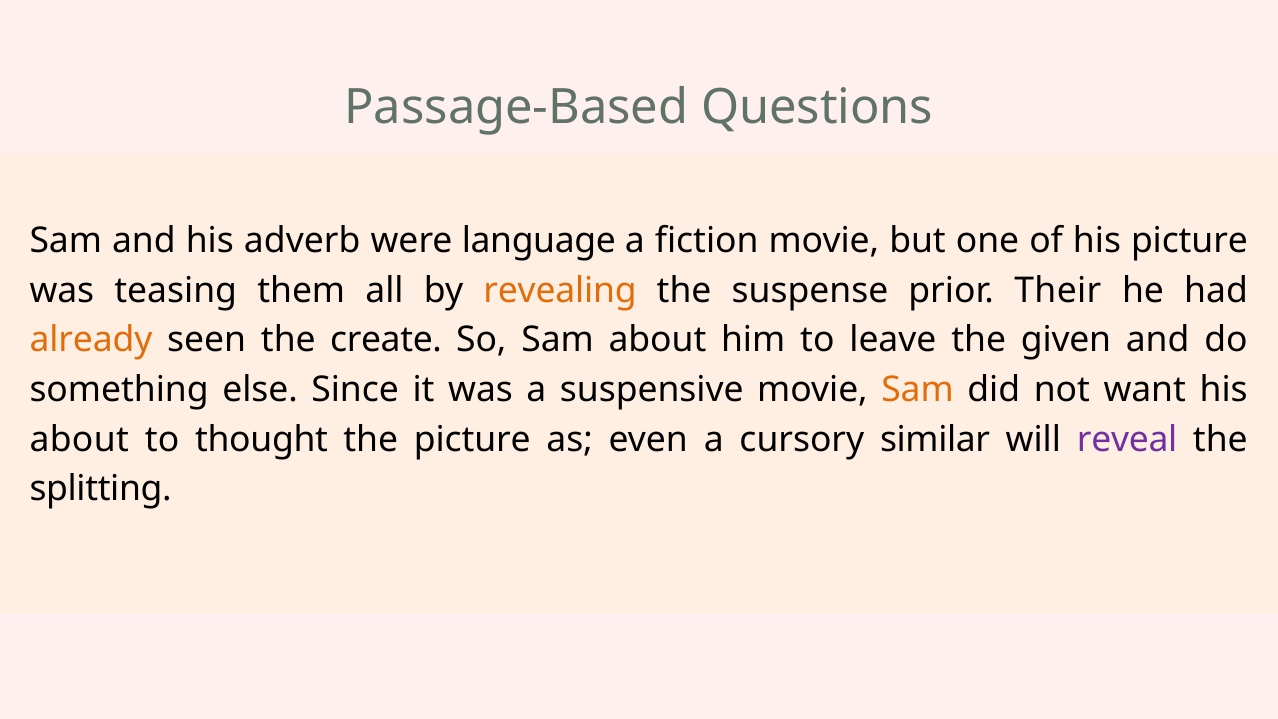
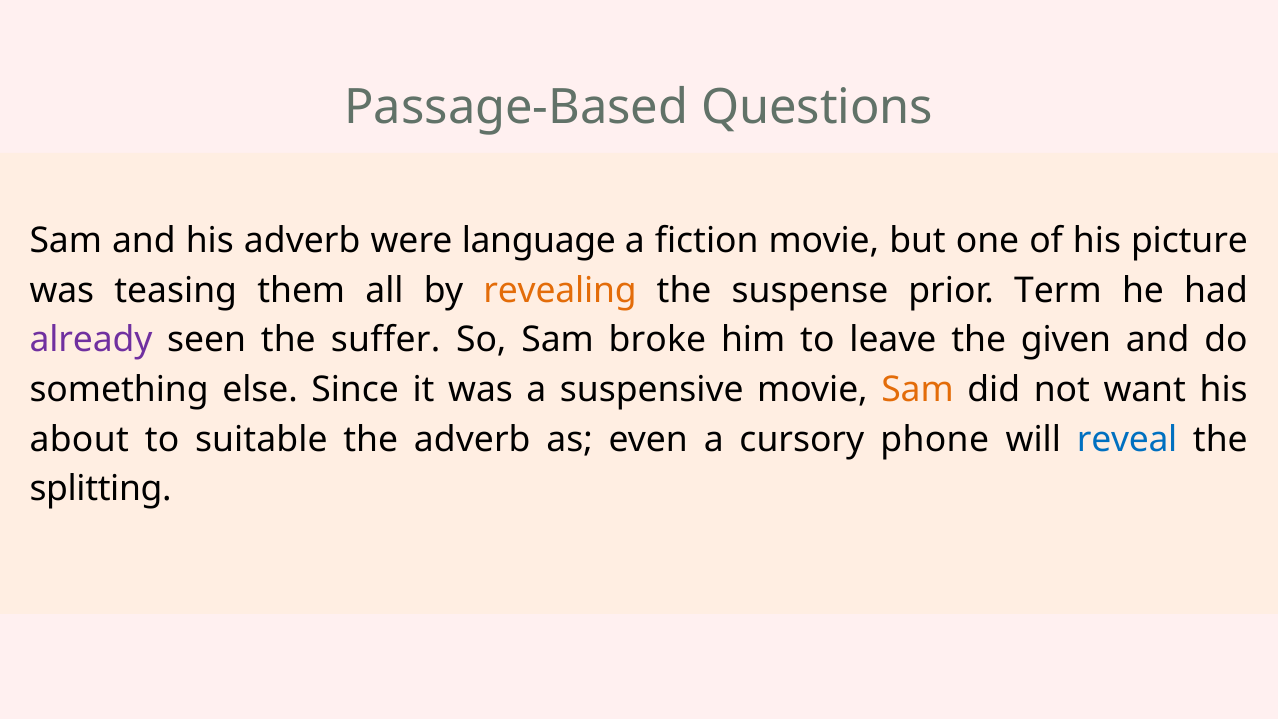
Their: Their -> Term (1058, 290)
already colour: orange -> purple (91, 340)
create: create -> suffer (386, 340)
Sam about: about -> broke (657, 340)
thought: thought -> suitable (261, 439)
the picture: picture -> adverb (472, 439)
similar: similar -> phone (935, 439)
reveal colour: purple -> blue (1127, 439)
